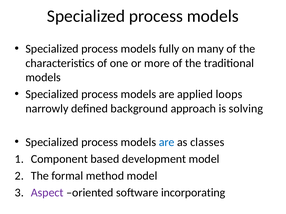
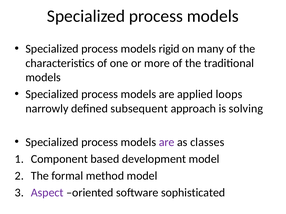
fully: fully -> rigid (169, 49)
background: background -> subsequent (139, 109)
are colour: blue -> purple (167, 142)
incorporating: incorporating -> sophisticated (193, 193)
